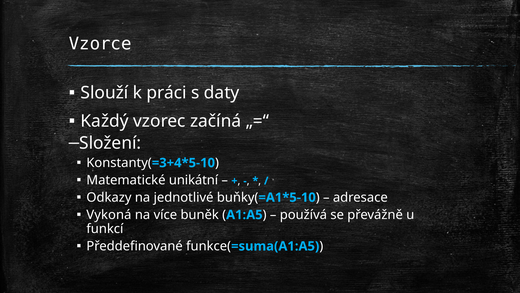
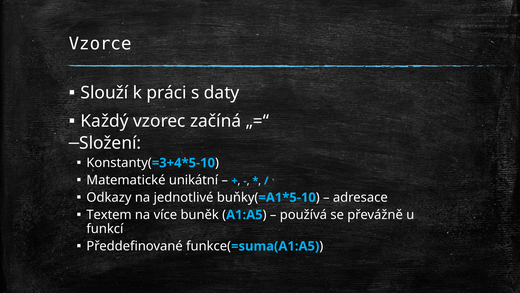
Vykoná: Vykoná -> Textem (109, 215)
